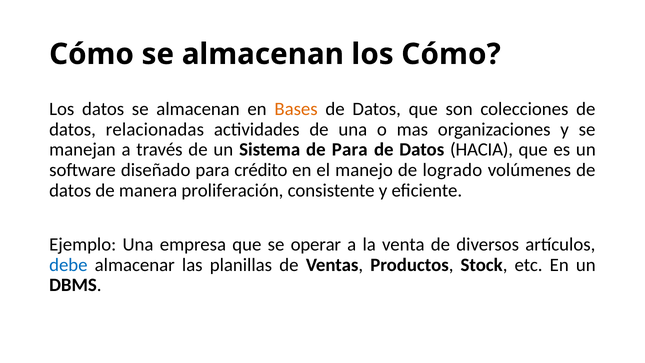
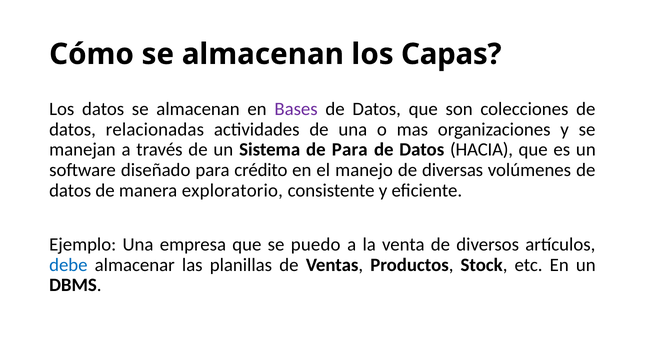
los Cómo: Cómo -> Capas (451, 54)
Bases colour: orange -> purple (296, 109)
logrado: logrado -> diversas (453, 170)
proliferación: proliferación -> exploratorio (232, 190)
operar: operar -> puedo (316, 244)
